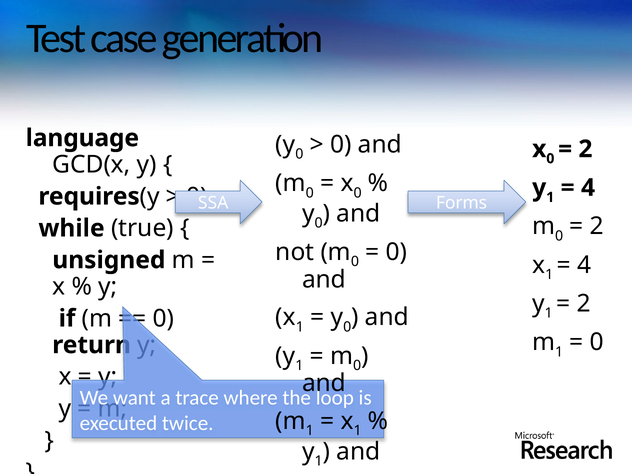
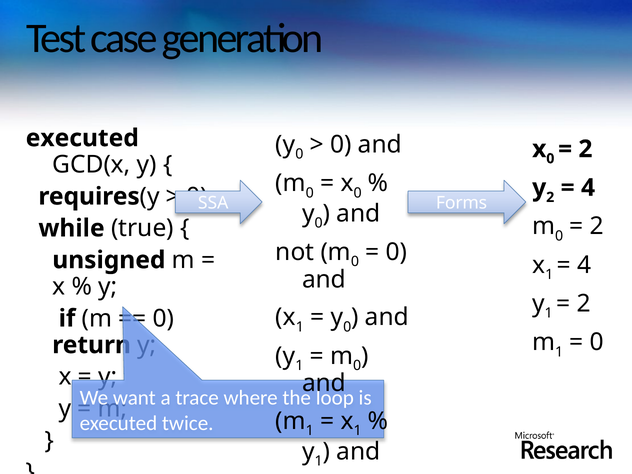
language: language -> executed (82, 138)
1: 1 -> 2 (550, 197)
